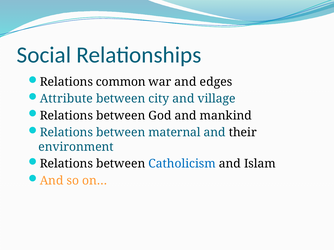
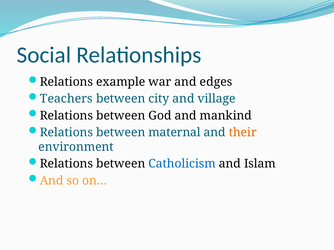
common: common -> example (121, 82)
Attribute: Attribute -> Teachers (66, 99)
their colour: black -> orange (243, 133)
